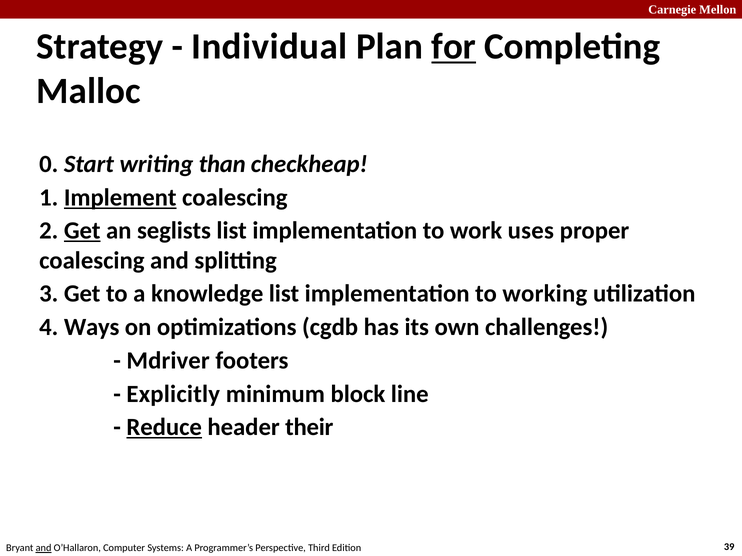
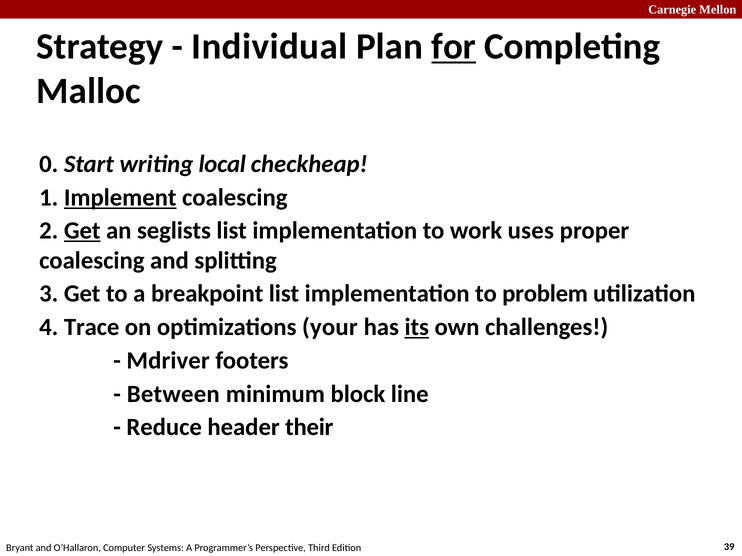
than: than -> local (222, 164)
knowledge: knowledge -> breakpoint (207, 294)
working: working -> problem (545, 294)
Ways: Ways -> Trace (92, 327)
cgdb: cgdb -> your (330, 327)
its underline: none -> present (417, 327)
Explicitly: Explicitly -> Between (173, 394)
Reduce underline: present -> none (164, 428)
and underline: present -> none (44, 549)
